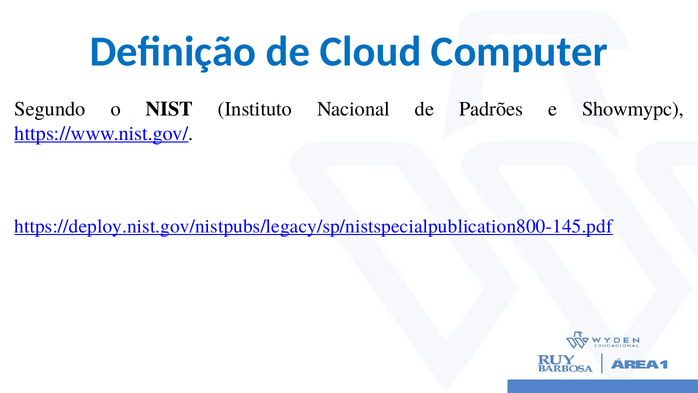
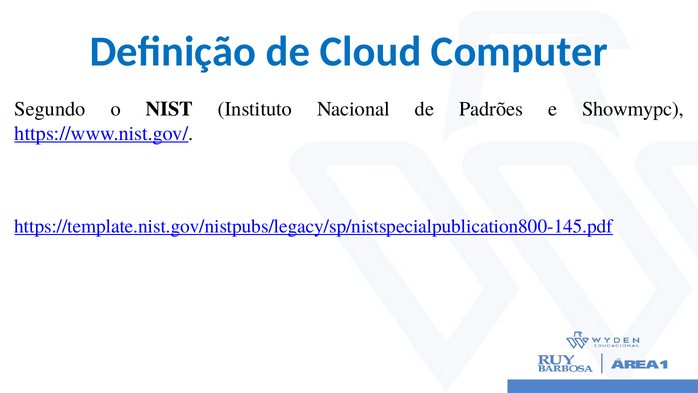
https://deploy.nist.gov/nistpubs/legacy/sp/nistspecialpublication800-145.pdf: https://deploy.nist.gov/nistpubs/legacy/sp/nistspecialpublication800-145.pdf -> https://template.nist.gov/nistpubs/legacy/sp/nistspecialpublication800-145.pdf (314, 226)
